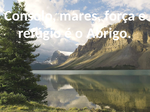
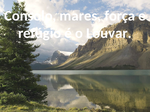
Abrigo: Abrigo -> Louvar (109, 33)
